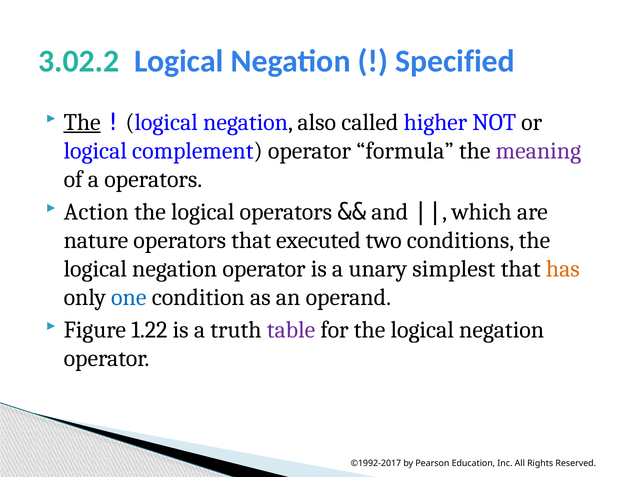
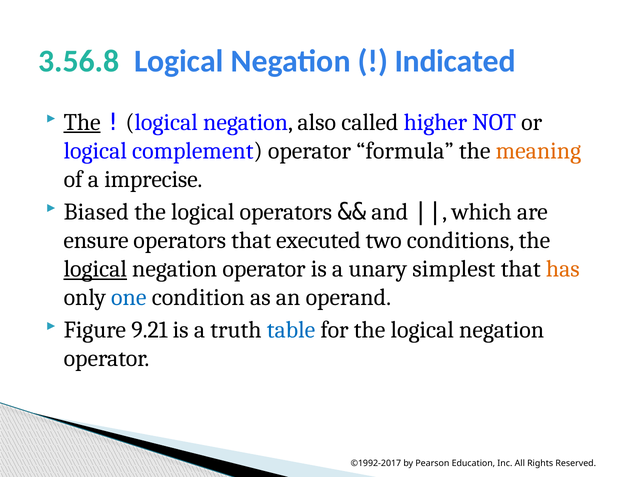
3.02.2: 3.02.2 -> 3.56.8 (79, 61)
Specified: Specified -> Indicated (455, 61)
meaning colour: purple -> orange (538, 151)
a operators: operators -> imprecise (153, 180)
Action: Action -> Biased (96, 212)
nature: nature -> ensure (96, 241)
logical underline: none -> present (95, 269)
1.22: 1.22 -> 9.21 (149, 330)
table colour: purple -> blue (291, 330)
